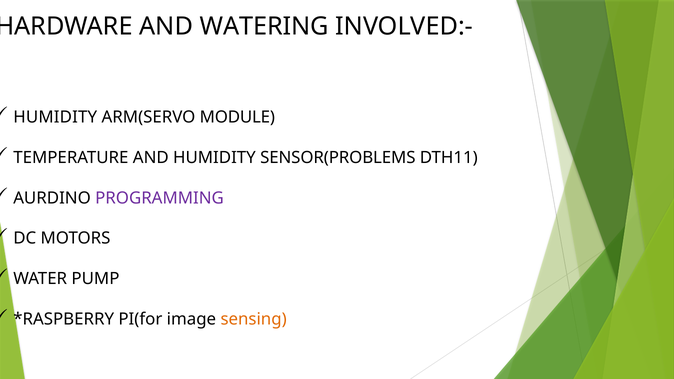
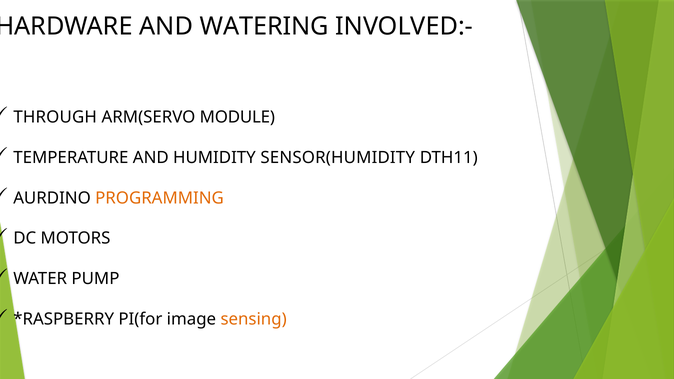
HUMIDITY: HUMIDITY -> THROUGH (55, 117)
SENSOR(PROBLEMS: SENSOR(PROBLEMS -> SENSOR(HUMIDITY (338, 158)
PROGRAMMING colour: purple -> orange (160, 198)
